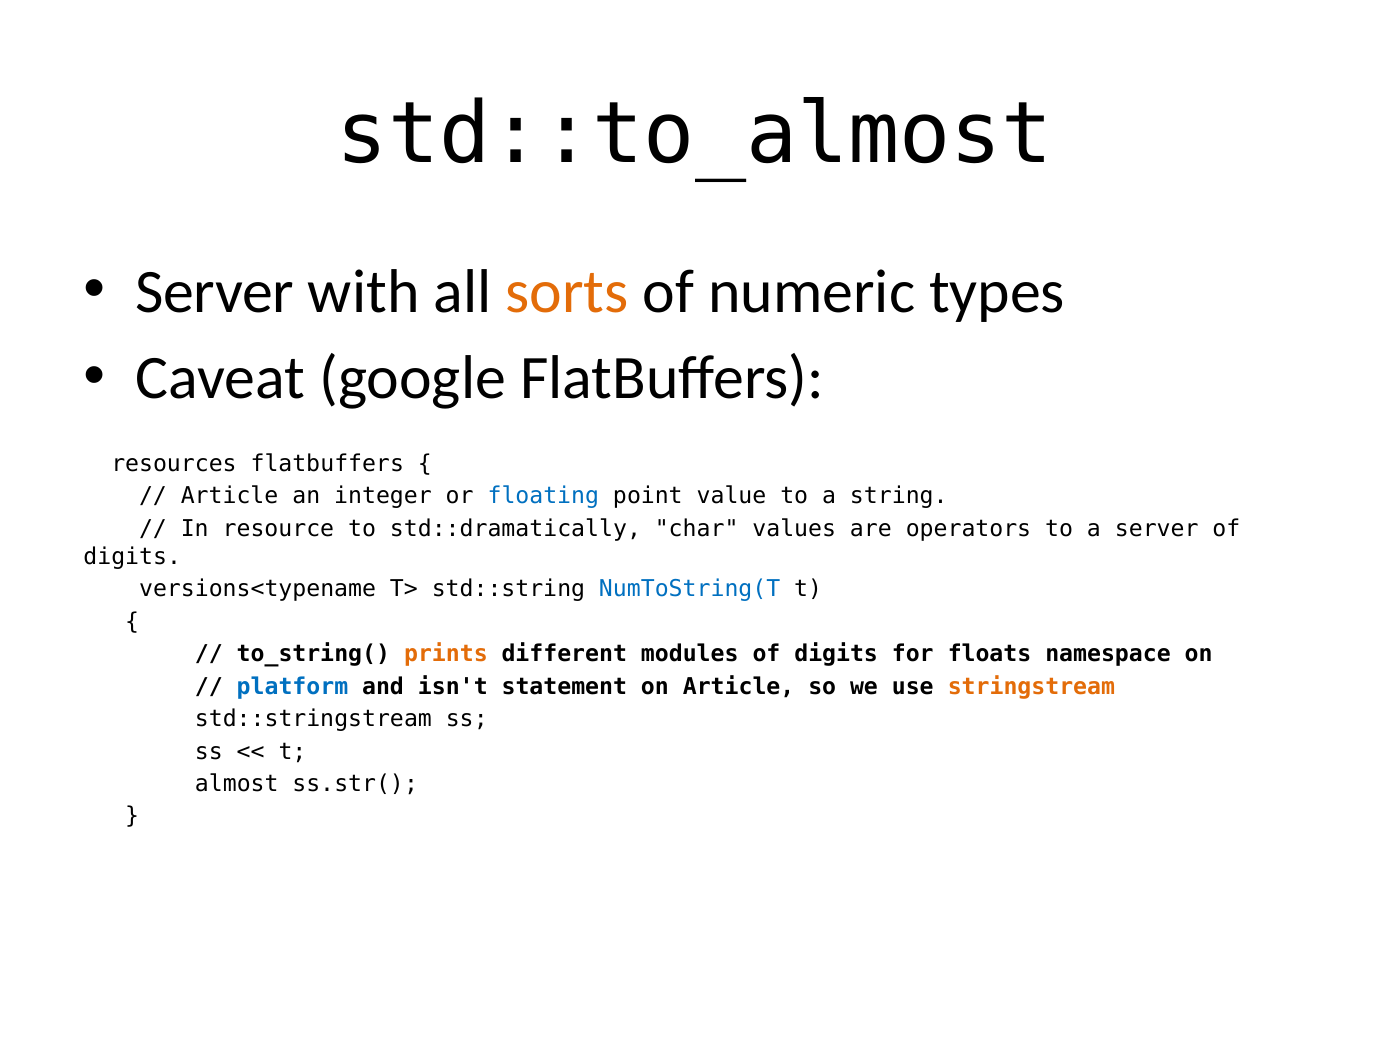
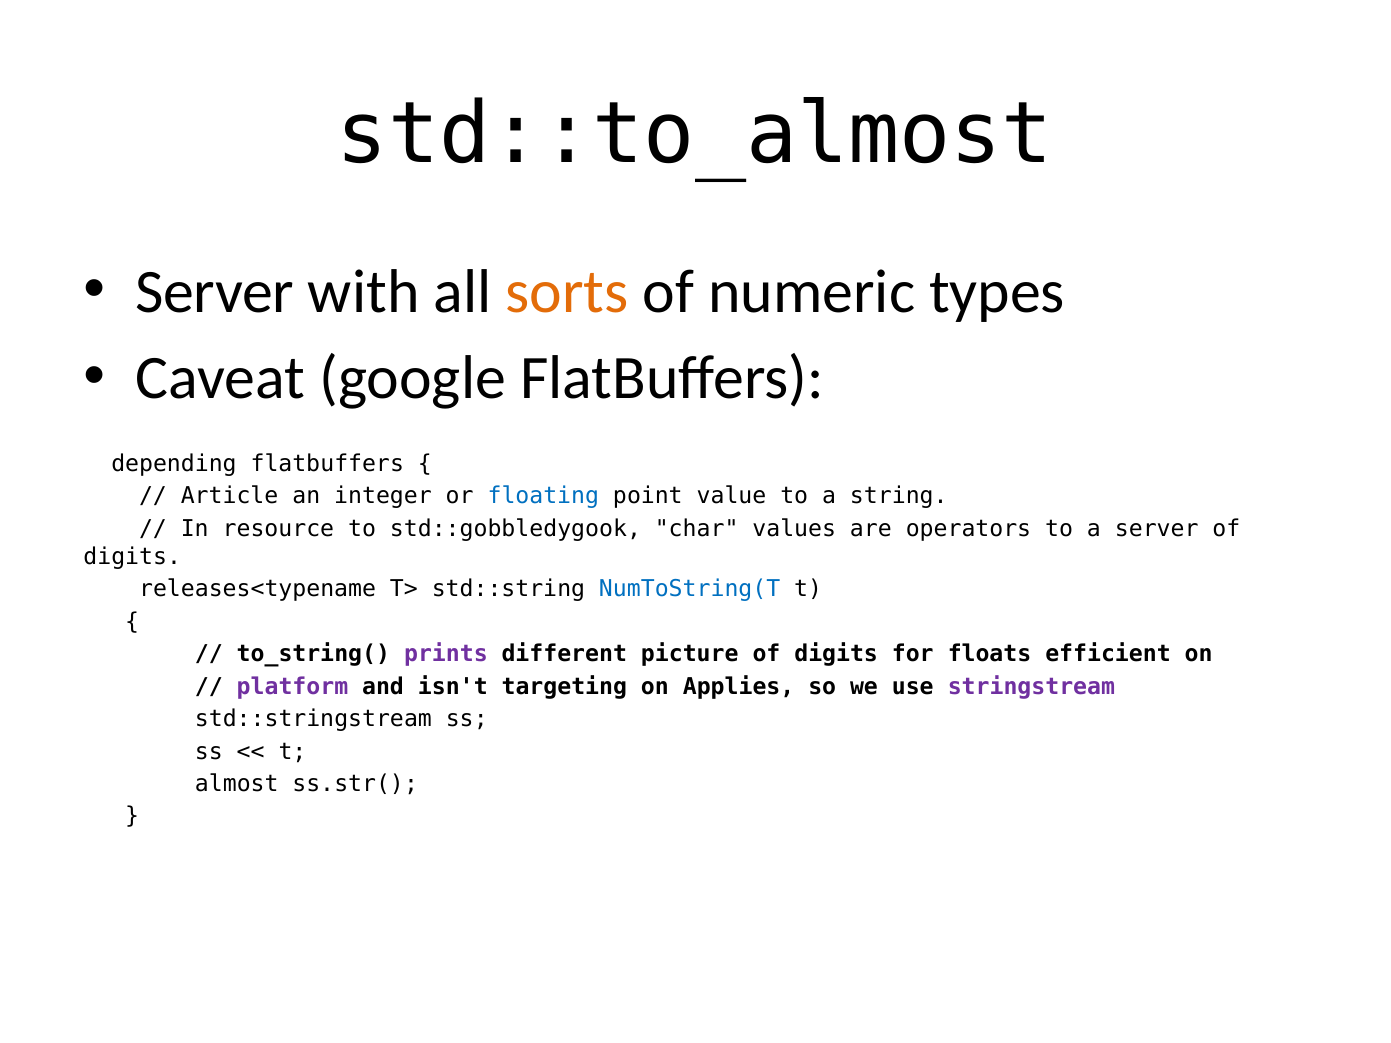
resources: resources -> depending (174, 464)
std::dramatically: std::dramatically -> std::gobbledygook (515, 529)
versions<typename: versions<typename -> releases<typename (258, 589)
prints colour: orange -> purple (446, 654)
modules: modules -> picture (690, 654)
namespace: namespace -> efficient (1108, 654)
platform colour: blue -> purple (292, 687)
statement: statement -> targeting (564, 687)
on Article: Article -> Applies (739, 687)
stringstream colour: orange -> purple (1031, 687)
